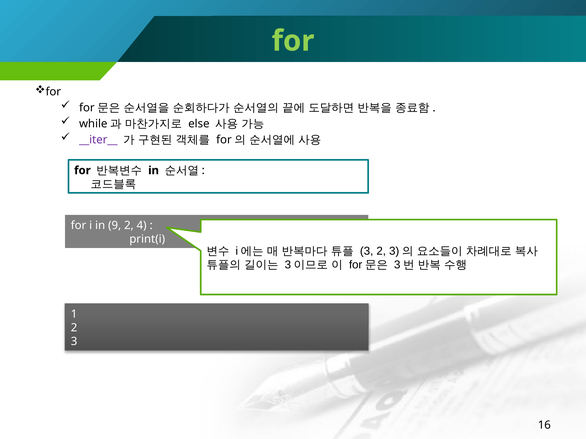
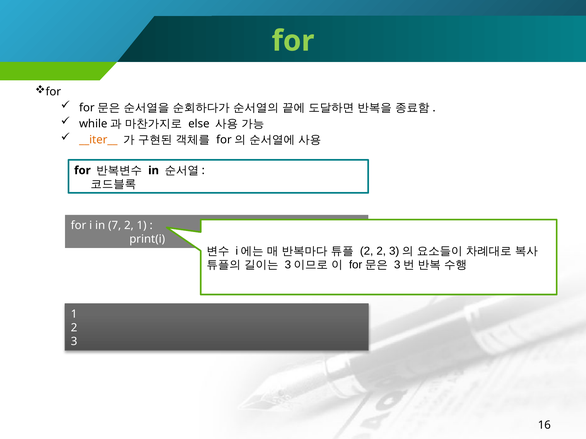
__iter__ colour: purple -> orange (98, 140)
9: 9 -> 7 (115, 226)
2 4: 4 -> 1 (142, 226)
3: 3 -> 2 (367, 251)
